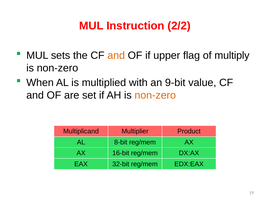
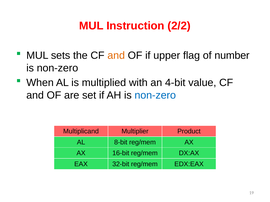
multiply: multiply -> number (232, 56)
9-bit: 9-bit -> 4-bit (175, 83)
non-zero colour: orange -> blue (155, 95)
